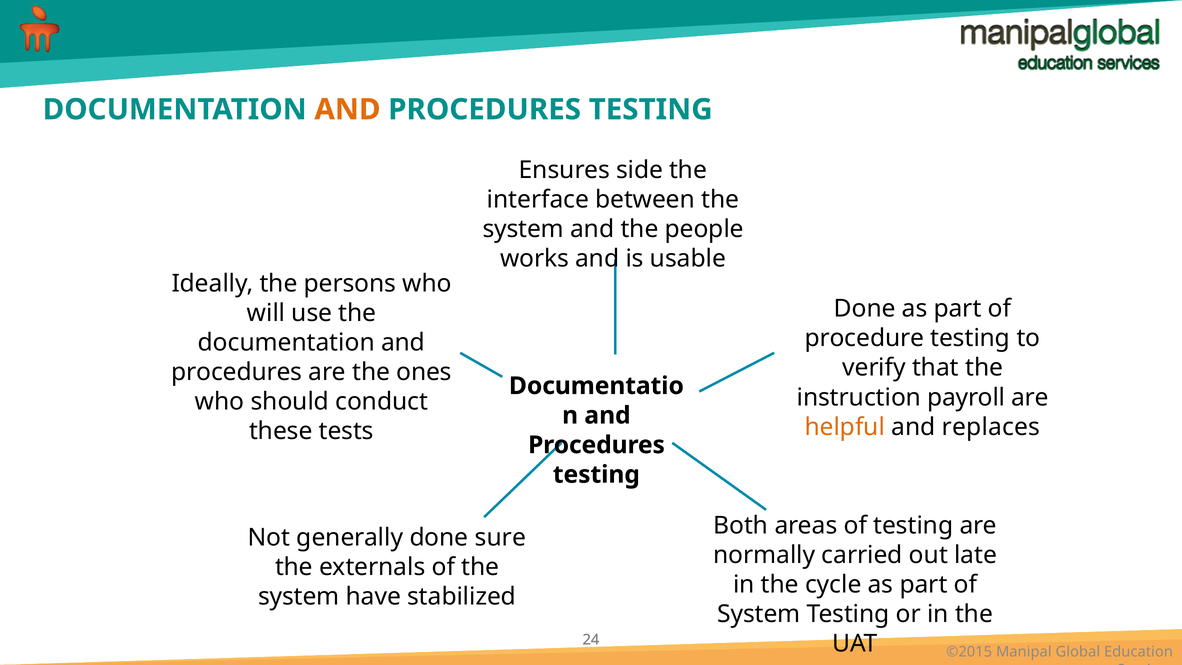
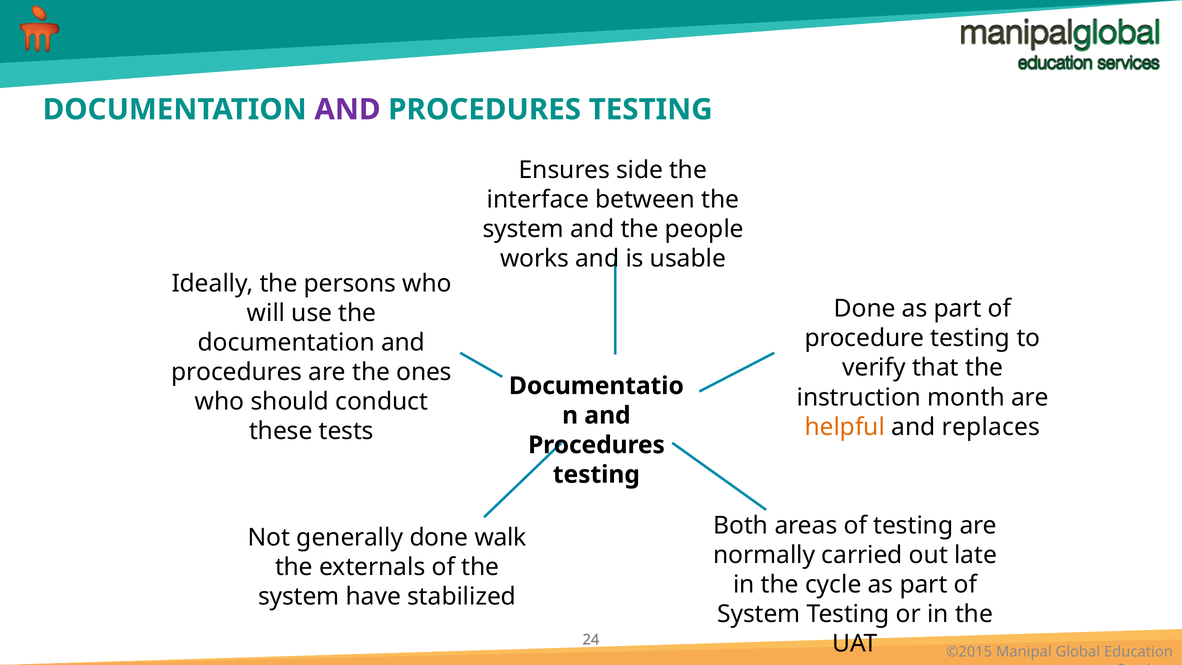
AND colour: orange -> purple (347, 110)
payroll: payroll -> month (966, 397)
sure: sure -> walk (501, 537)
